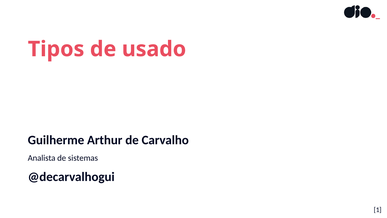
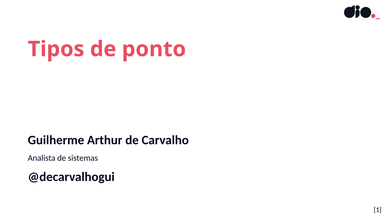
usado: usado -> ponto (154, 49)
